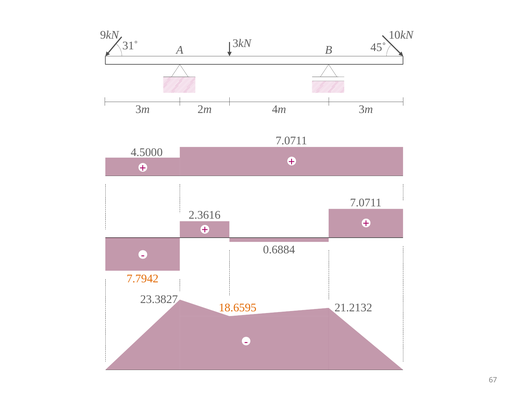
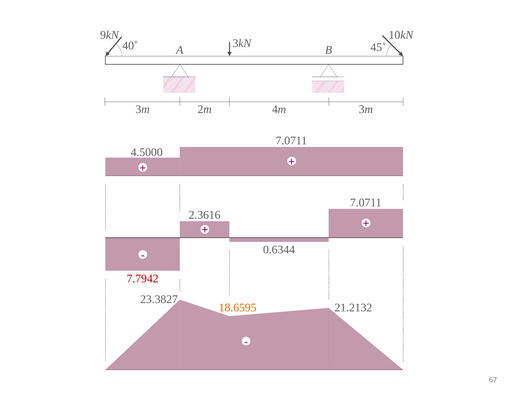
31˚: 31˚ -> 40˚ (130, 46)
0.6884: 0.6884 -> 0.6344 (279, 250)
7.7942 colour: orange -> red (143, 279)
